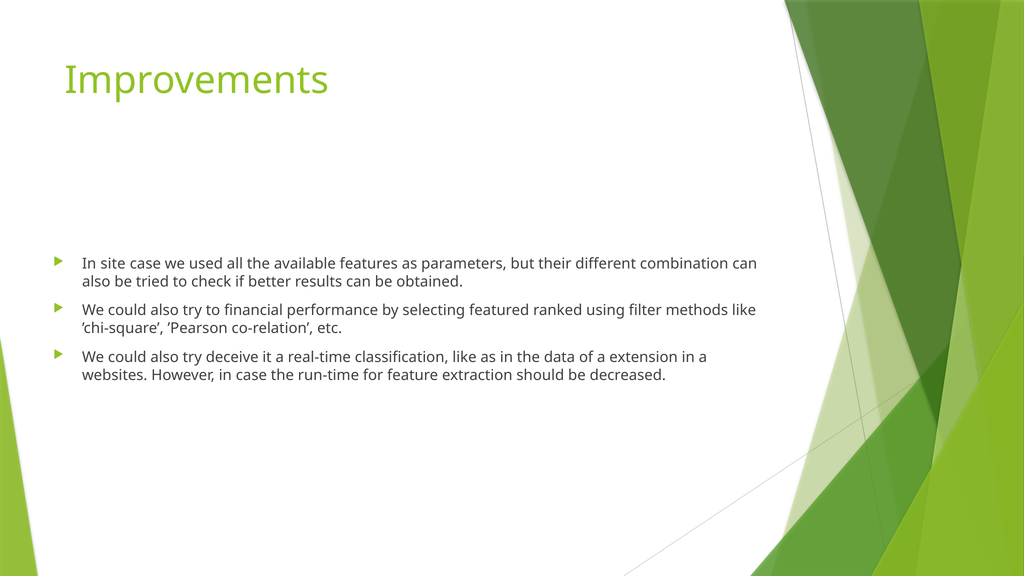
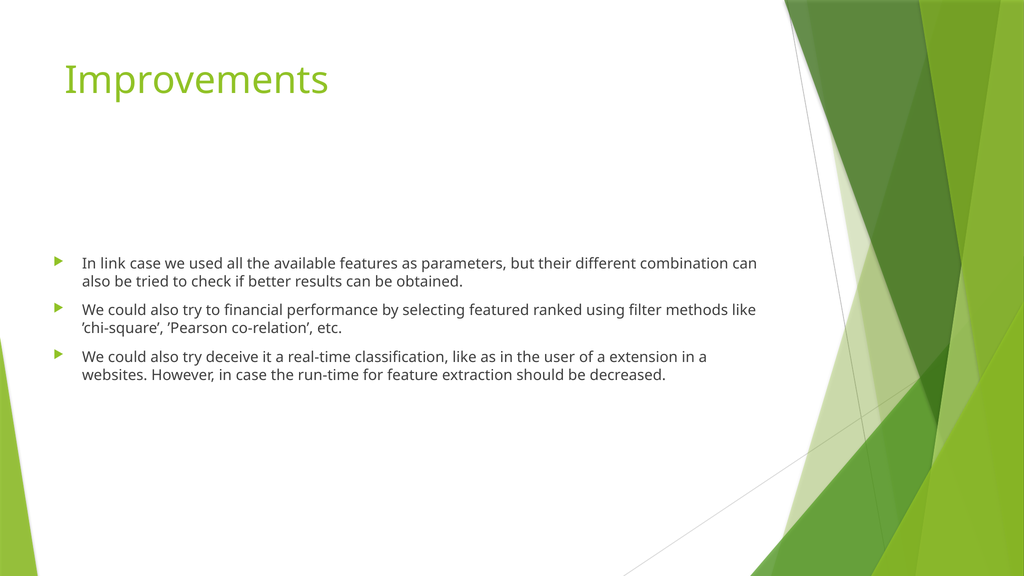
site: site -> link (113, 264)
data: data -> user (559, 357)
